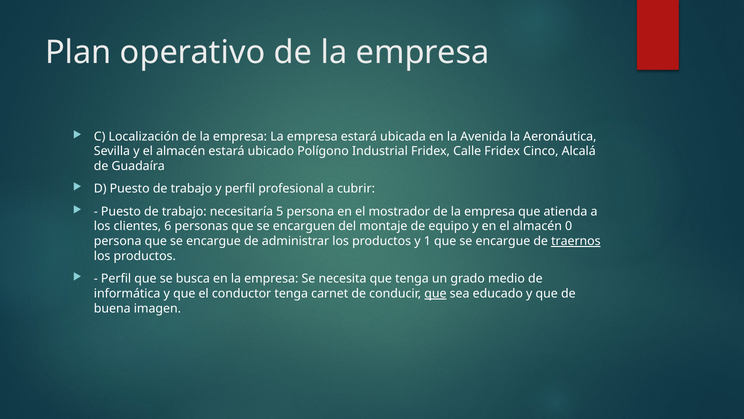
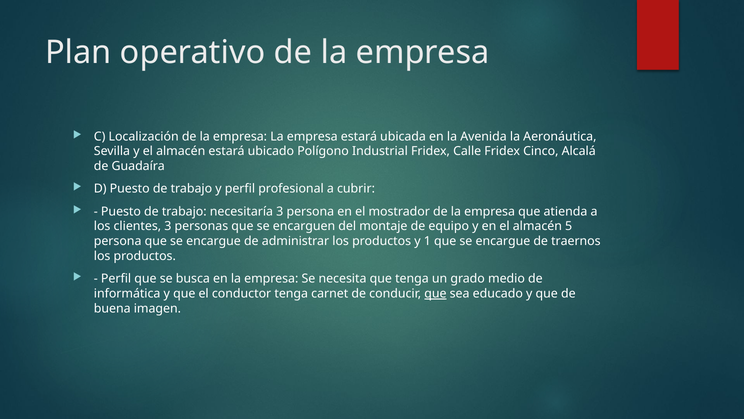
necesitaría 5: 5 -> 3 (280, 211)
clientes 6: 6 -> 3 (168, 226)
0: 0 -> 5 (569, 226)
traernos underline: present -> none (576, 241)
